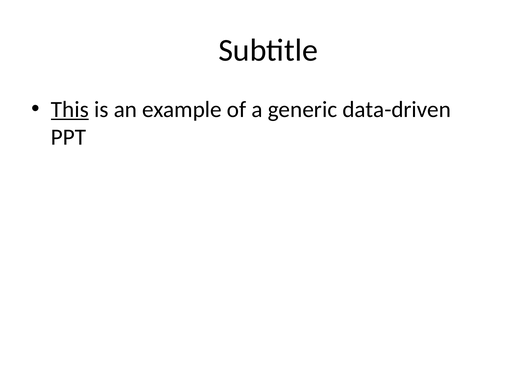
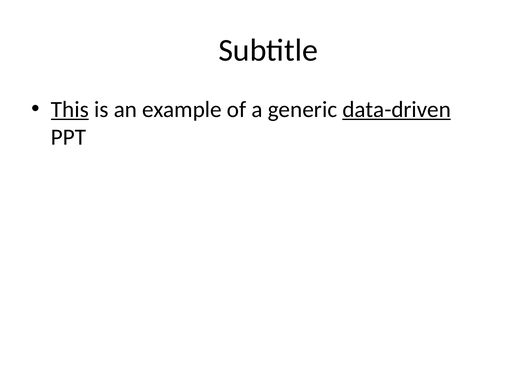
data-driven underline: none -> present (397, 110)
